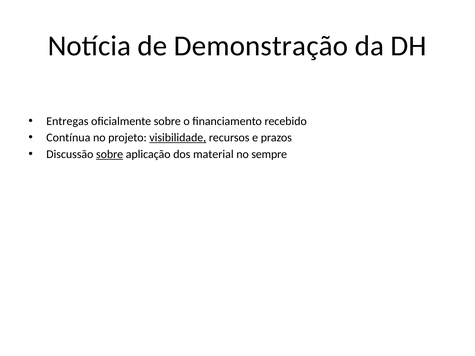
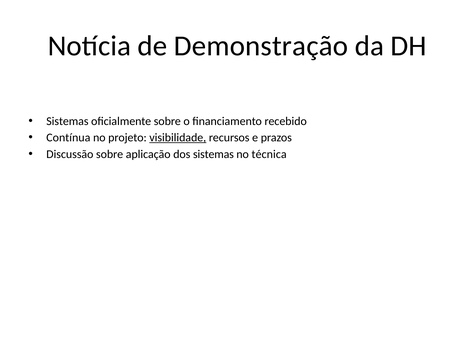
Entregas: Entregas -> Sistemas (67, 121)
sobre underline: present -> none (110, 154)
dos material: material -> sistemas (213, 154)
sempre: sempre -> técnica (269, 154)
